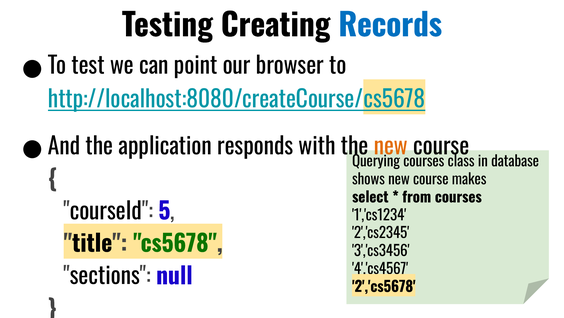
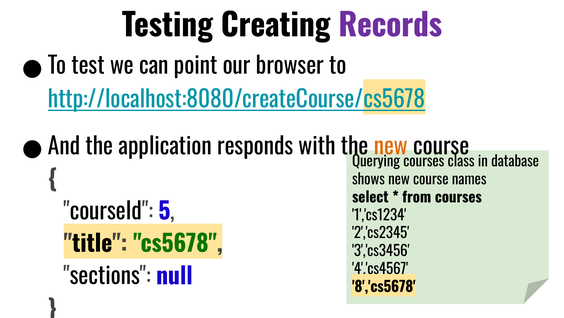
Records colour: blue -> purple (390, 26)
makes: makes -> names (469, 179)
2','cs5678: 2','cs5678 -> 8','cs5678 (384, 286)
